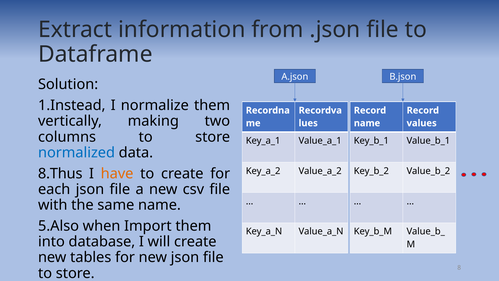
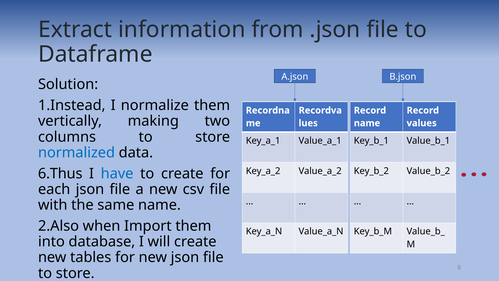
8.Thus: 8.Thus -> 6.Thus (60, 173)
have colour: orange -> blue (117, 173)
5.Also: 5.Also -> 2.Also (59, 226)
